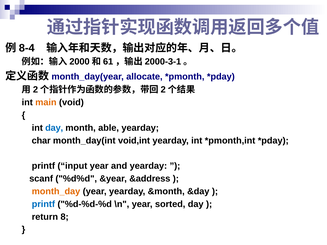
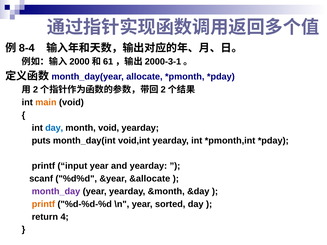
month able: able -> void (109, 128)
char: char -> puts (41, 141)
&address: &address -> &allocate (150, 179)
month_day colour: orange -> purple (56, 192)
printf colour: blue -> orange (43, 204)
8: 8 -> 4 (65, 217)
